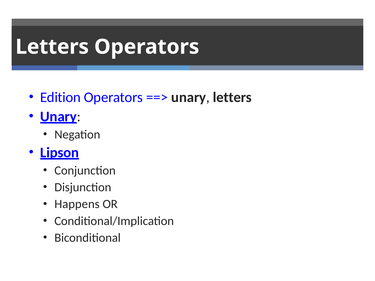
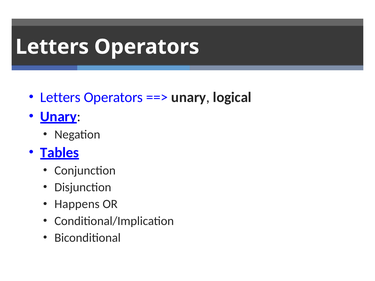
Edition: Edition -> Letters (60, 97)
unary letters: letters -> logical (232, 97)
Lipson: Lipson -> Tables (60, 153)
